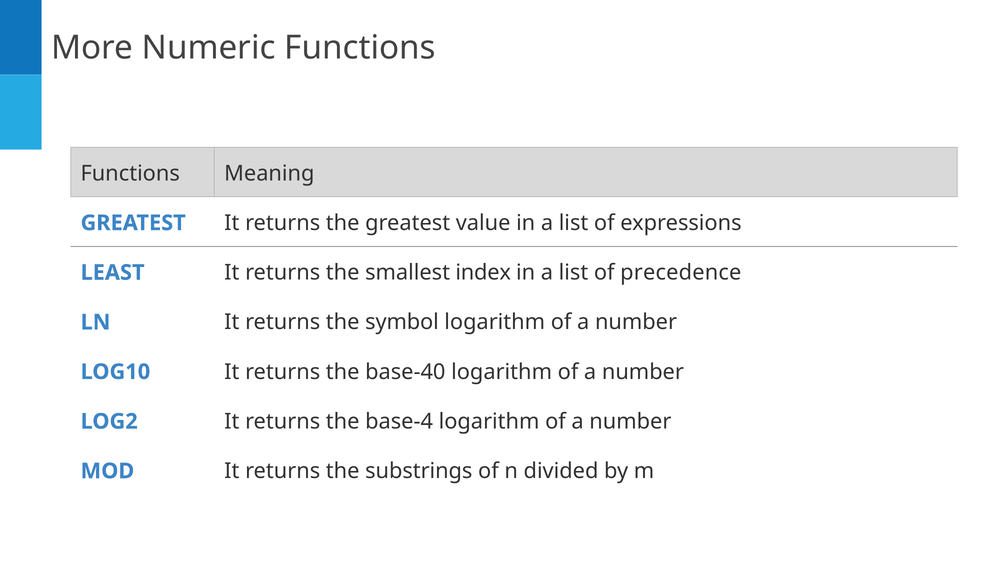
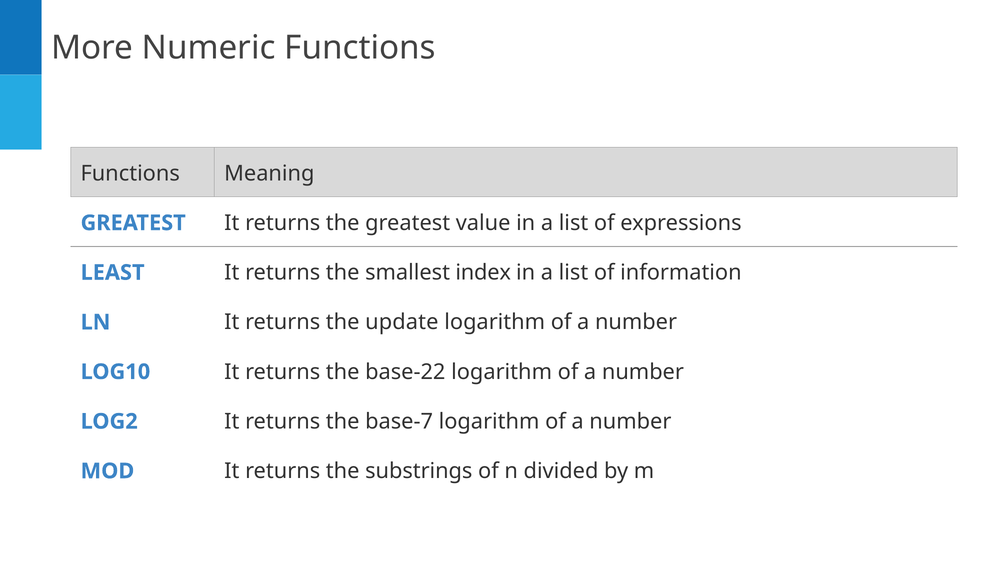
precedence: precedence -> information (681, 272)
symbol: symbol -> update (402, 322)
base-40: base-40 -> base-22 (405, 372)
base-4: base-4 -> base-7 (399, 421)
